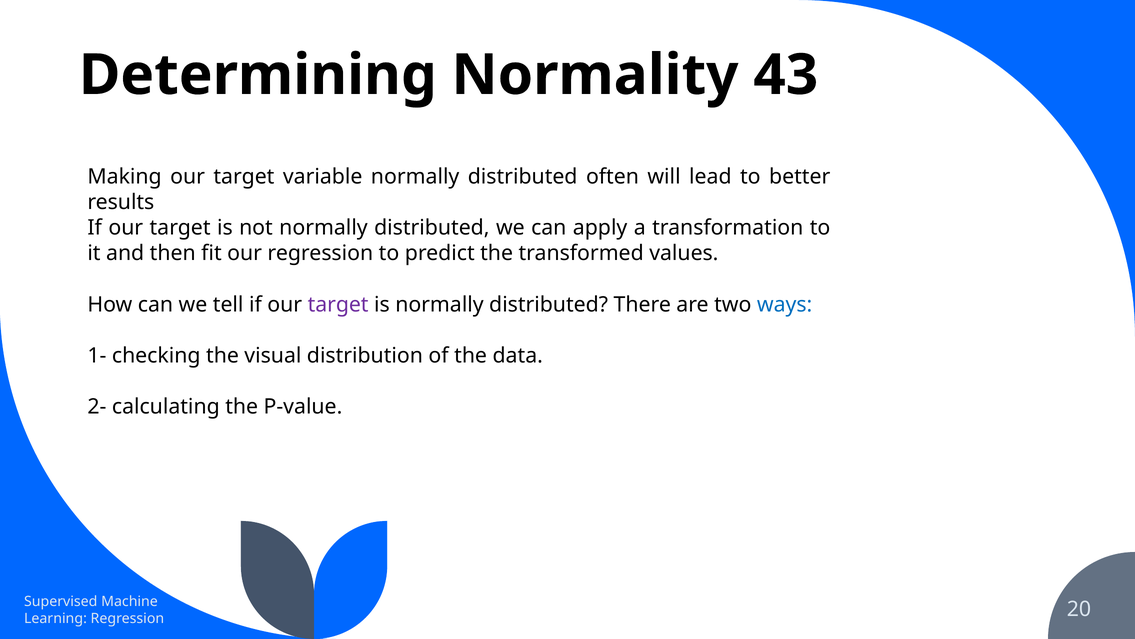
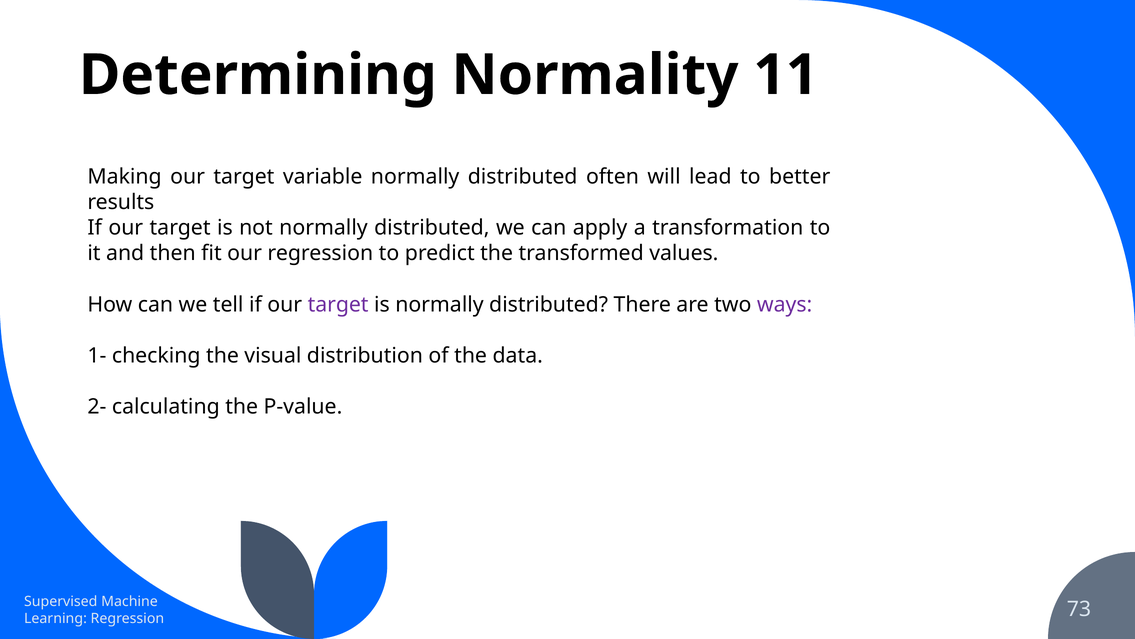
43: 43 -> 11 (786, 75)
ways colour: blue -> purple (785, 304)
20: 20 -> 73 (1079, 608)
